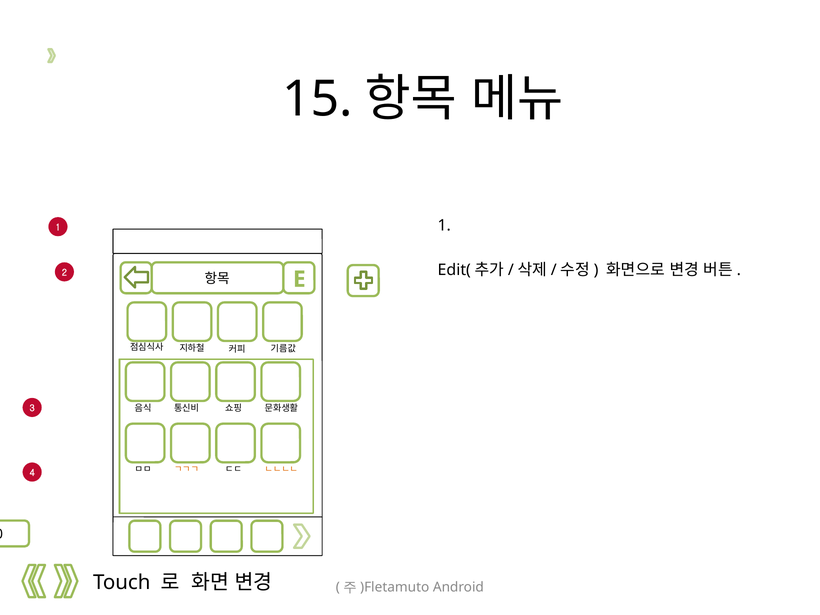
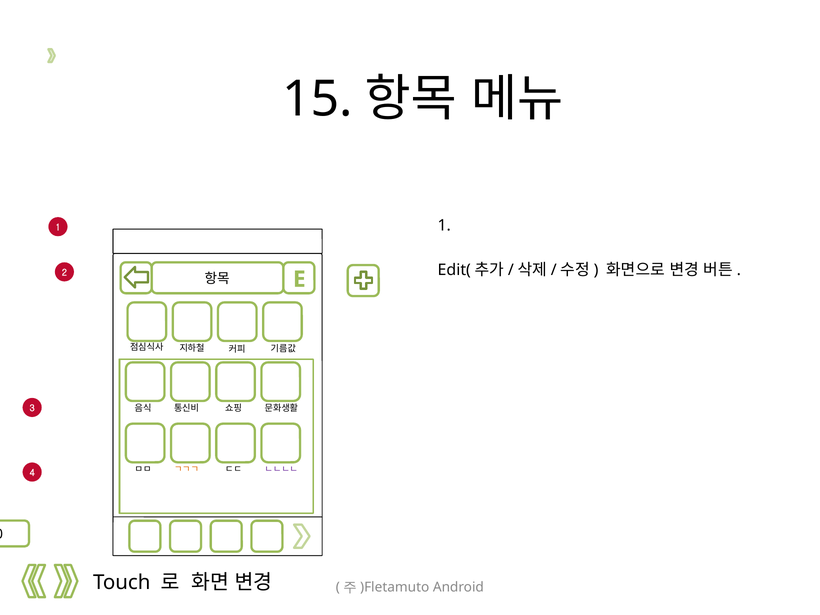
ㄴㄴㄴㄴ colour: orange -> purple (282, 469)
